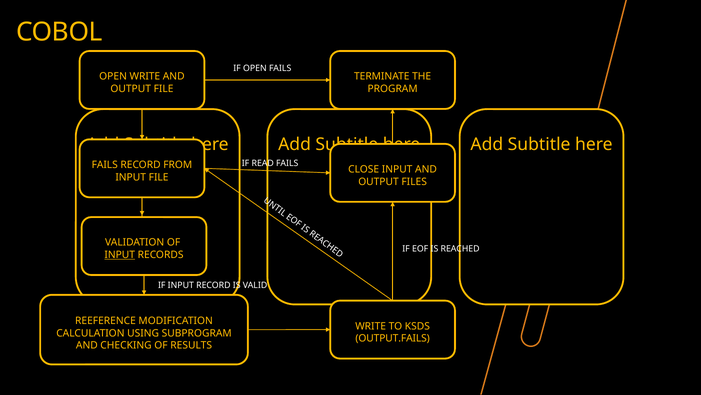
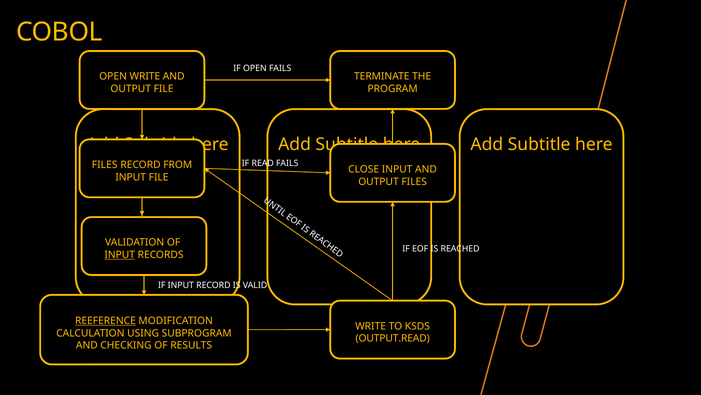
FAILS: FAILS -> FILES (105, 165)
REEFERENCE underline: none -> present (105, 320)
OUTPUT.FAILS: OUTPUT.FAILS -> OUTPUT.READ (393, 338)
